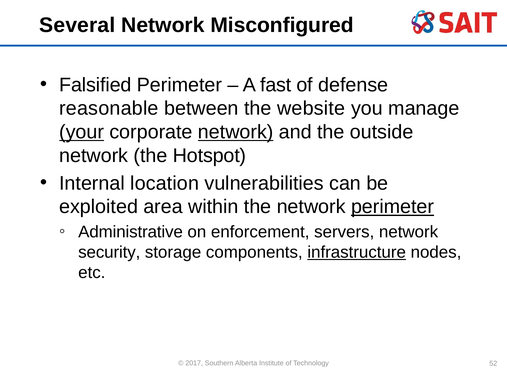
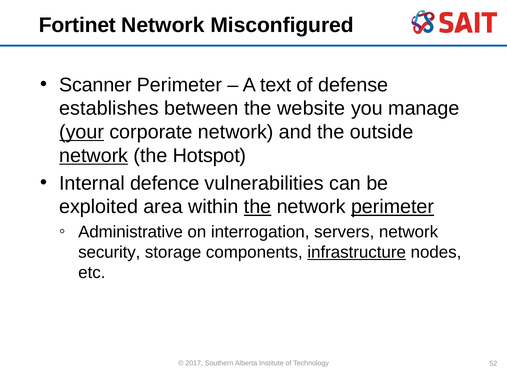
Several: Several -> Fortinet (77, 25)
Falsified: Falsified -> Scanner (95, 85)
fast: fast -> text (276, 85)
reasonable: reasonable -> establishes (109, 109)
network underline: present -> none (236, 132)
network underline: none -> present (94, 156)
location: location -> defence (165, 183)
the underline: none -> present (258, 207)
enforcement: enforcement -> interrogation (260, 232)
